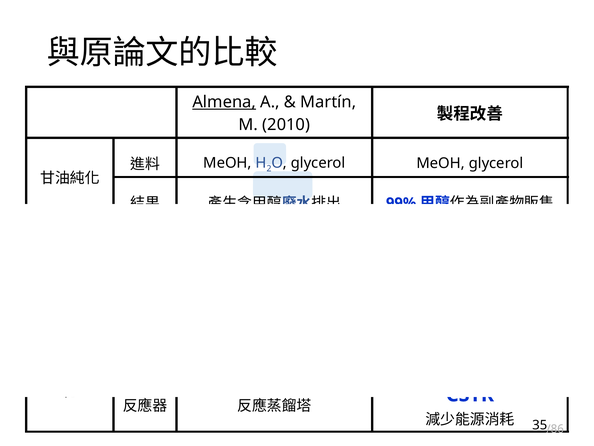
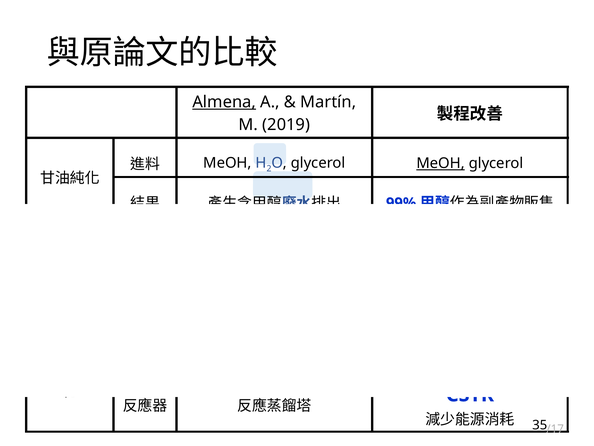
2010: 2010 -> 2019 (286, 124)
MeOH underline: none -> present (441, 163)
/86: /86 -> /17 (555, 428)
